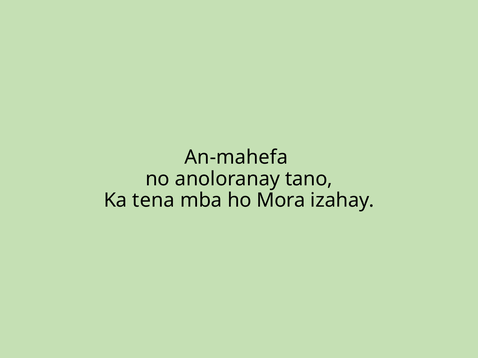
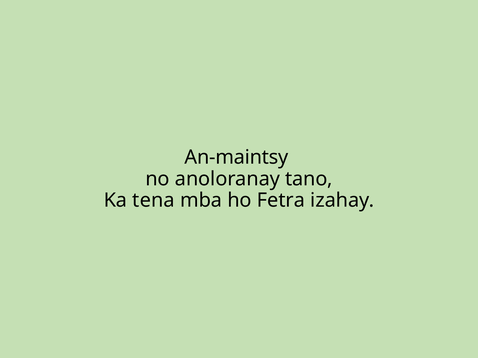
An-mahefa: An-mahefa -> An-maintsy (236, 158)
Mora: Mora -> Fetra (281, 201)
